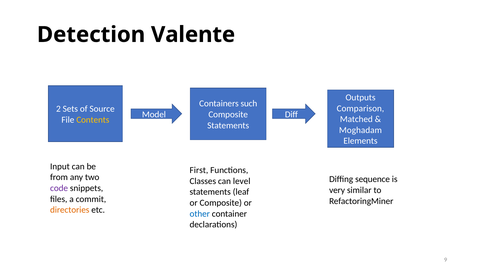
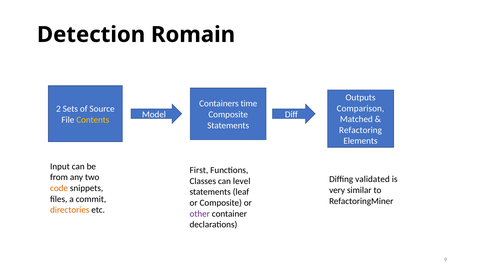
Valente: Valente -> Romain (193, 35)
such: such -> time (249, 104)
Moghadam: Moghadam -> Refactoring (360, 130)
sequence: sequence -> validated (372, 179)
code colour: purple -> orange (59, 188)
other colour: blue -> purple (200, 214)
